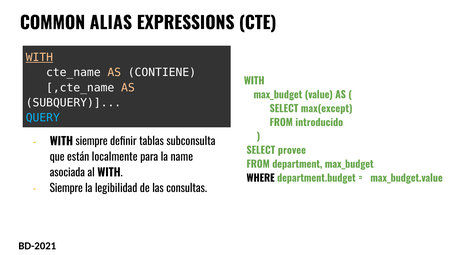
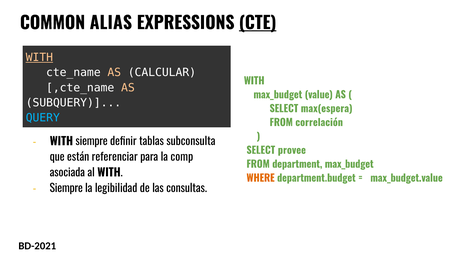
CTE underline: none -> present (258, 23)
CONTIENE: CONTIENE -> CALCULAR (162, 72)
max(except: max(except -> max(espera (327, 109)
introducido: introducido -> correlación (319, 123)
localmente: localmente -> referenciar (115, 157)
name: name -> comp (182, 157)
WHERE colour: black -> orange (261, 178)
